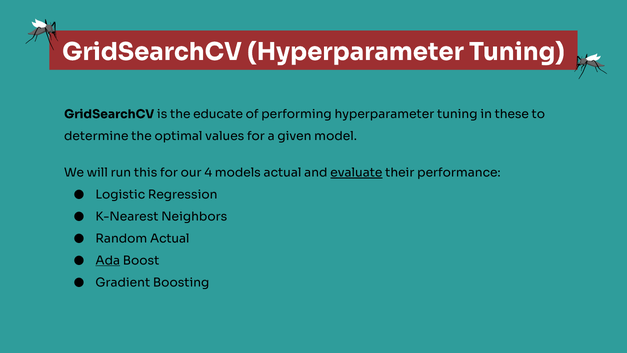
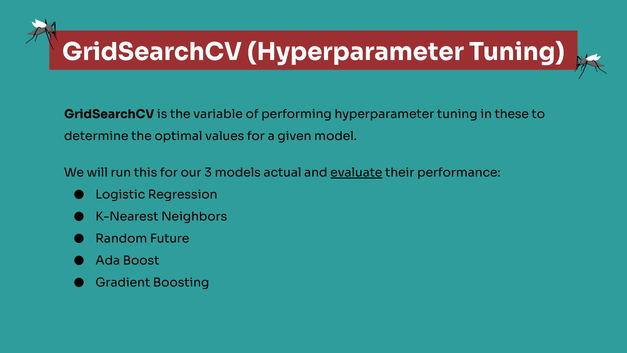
educate: educate -> variable (218, 114)
4: 4 -> 3 (208, 173)
Random Actual: Actual -> Future (170, 238)
Ada underline: present -> none (108, 260)
